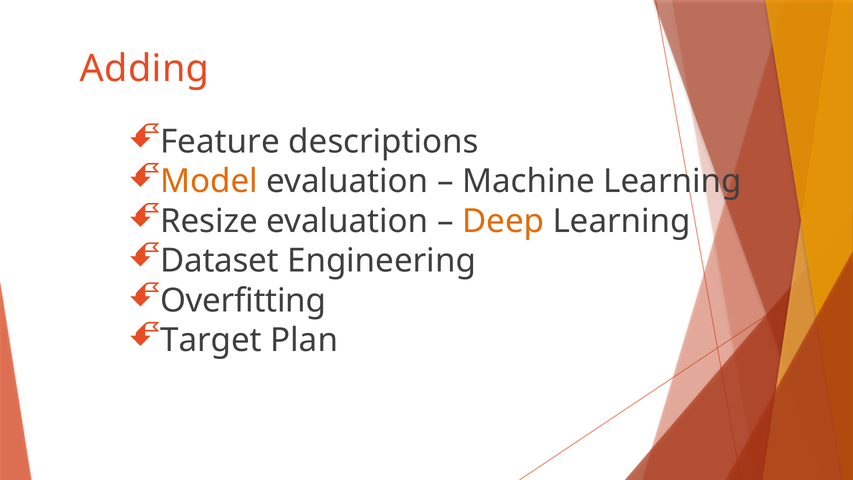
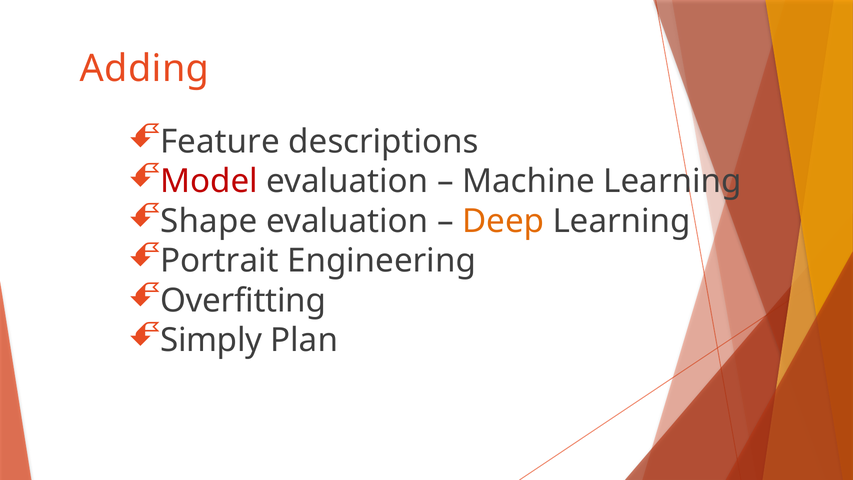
Model colour: orange -> red (209, 181)
Resize: Resize -> Shape (209, 221)
Dataset: Dataset -> Portrait (219, 261)
Target: Target -> Simply (211, 340)
